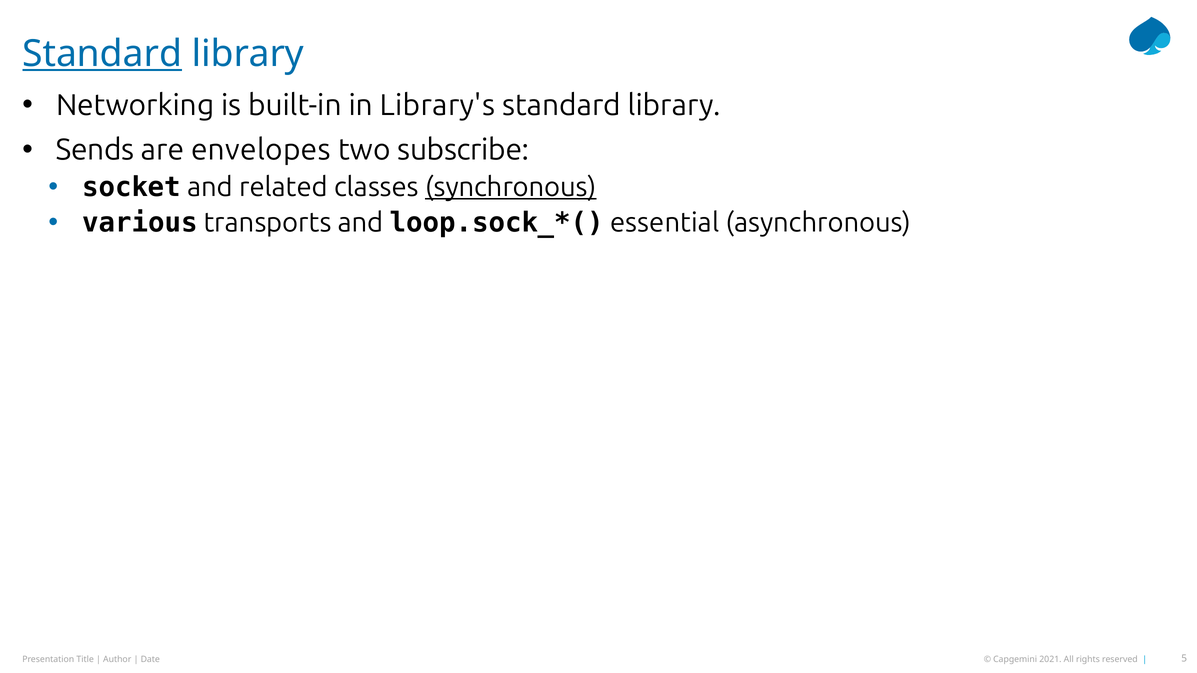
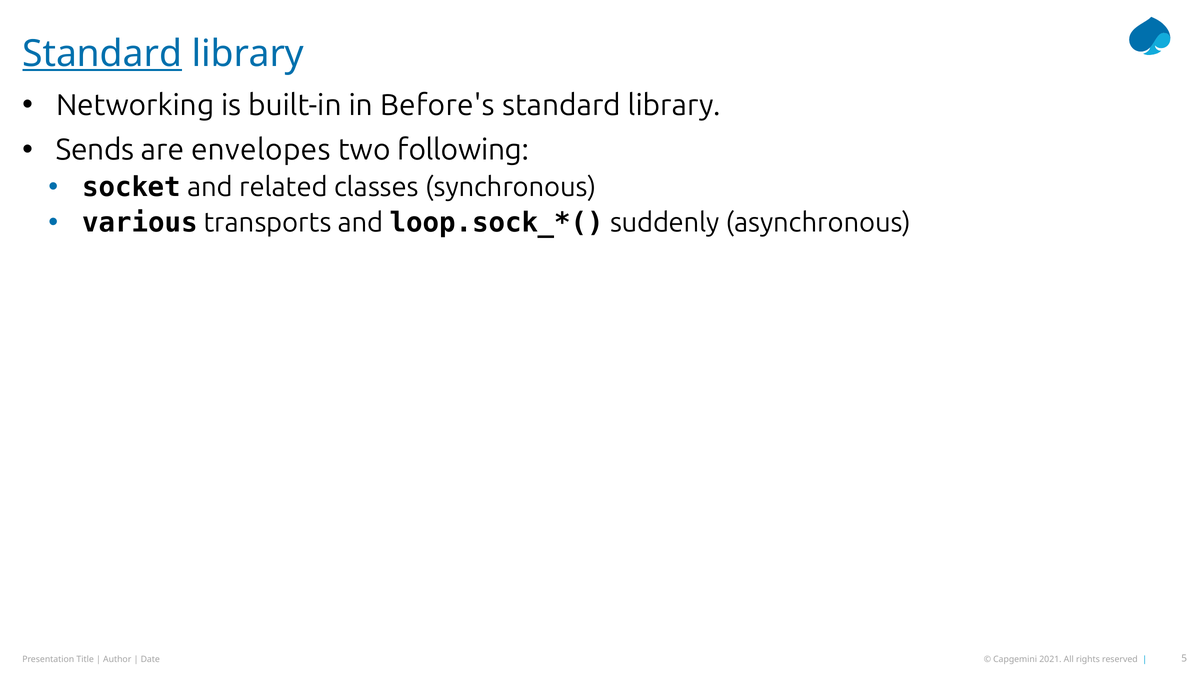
Library's: Library's -> Before's (437, 105)
subscribe: subscribe -> following (463, 150)
synchronous underline: present -> none (511, 187)
essential: essential -> suddenly (665, 223)
